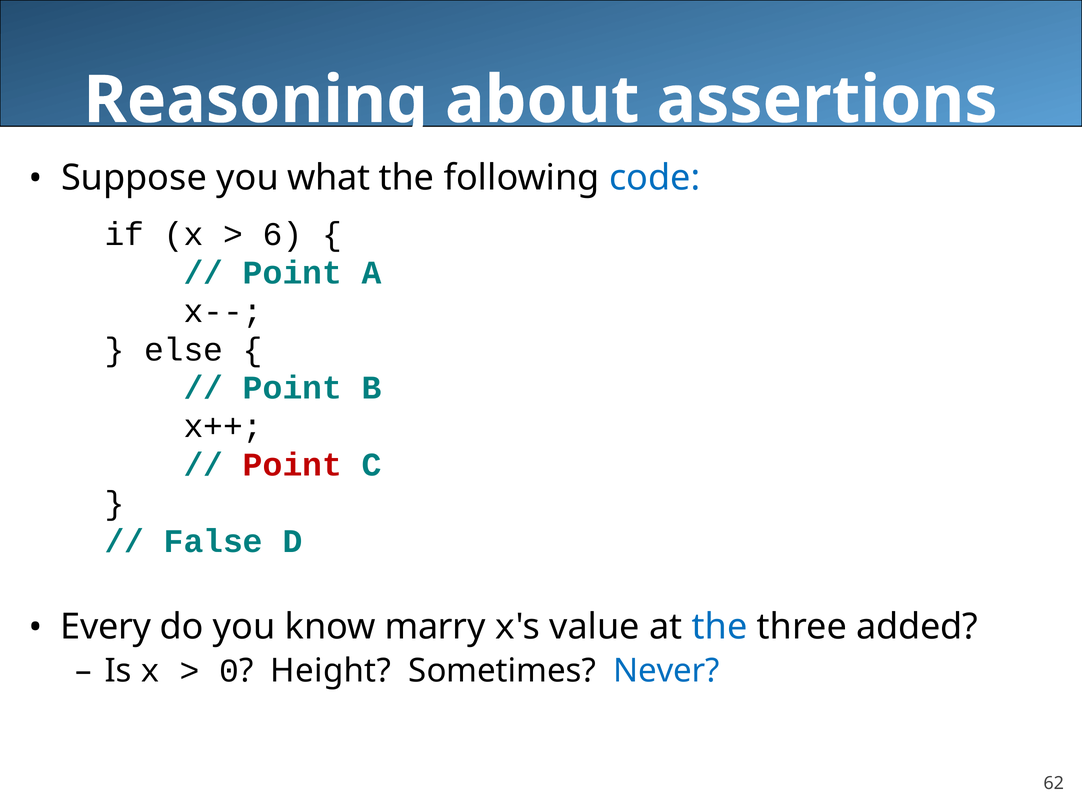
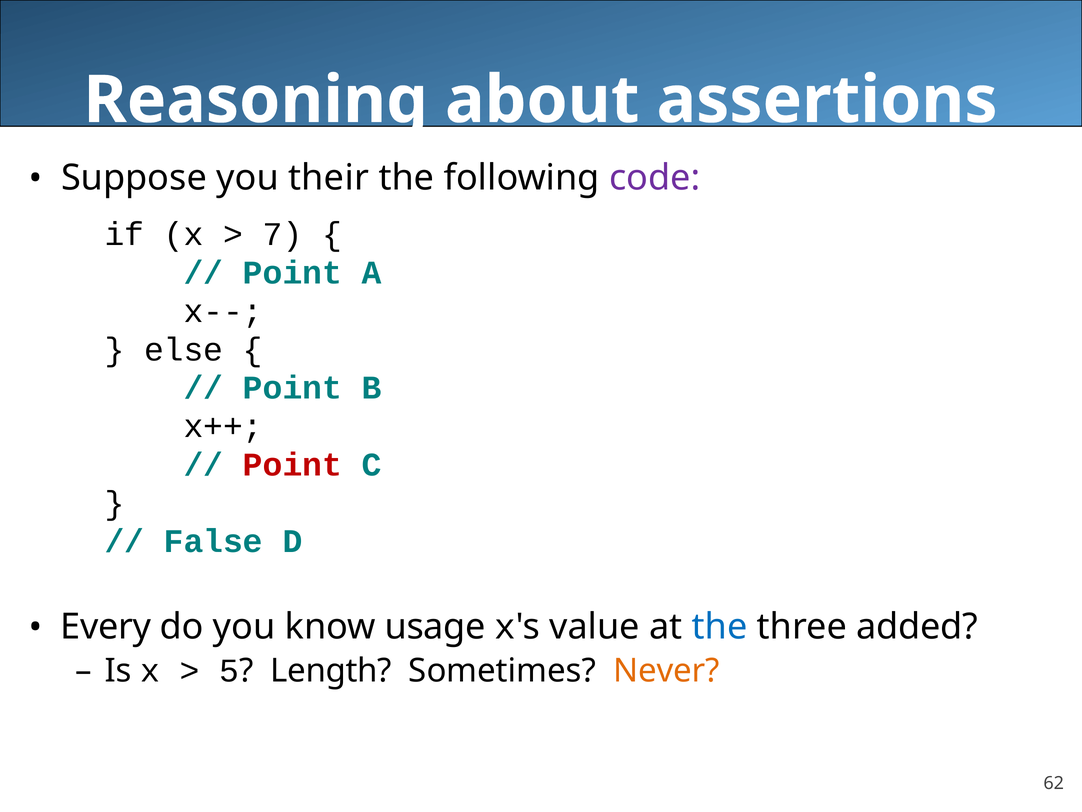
what: what -> their (329, 178)
code colour: blue -> purple (655, 178)
6: 6 -> 7 (283, 234)
marry: marry -> usage (435, 627)
0: 0 -> 5 (229, 671)
Height: Height -> Length (331, 671)
Never colour: blue -> orange (666, 671)
